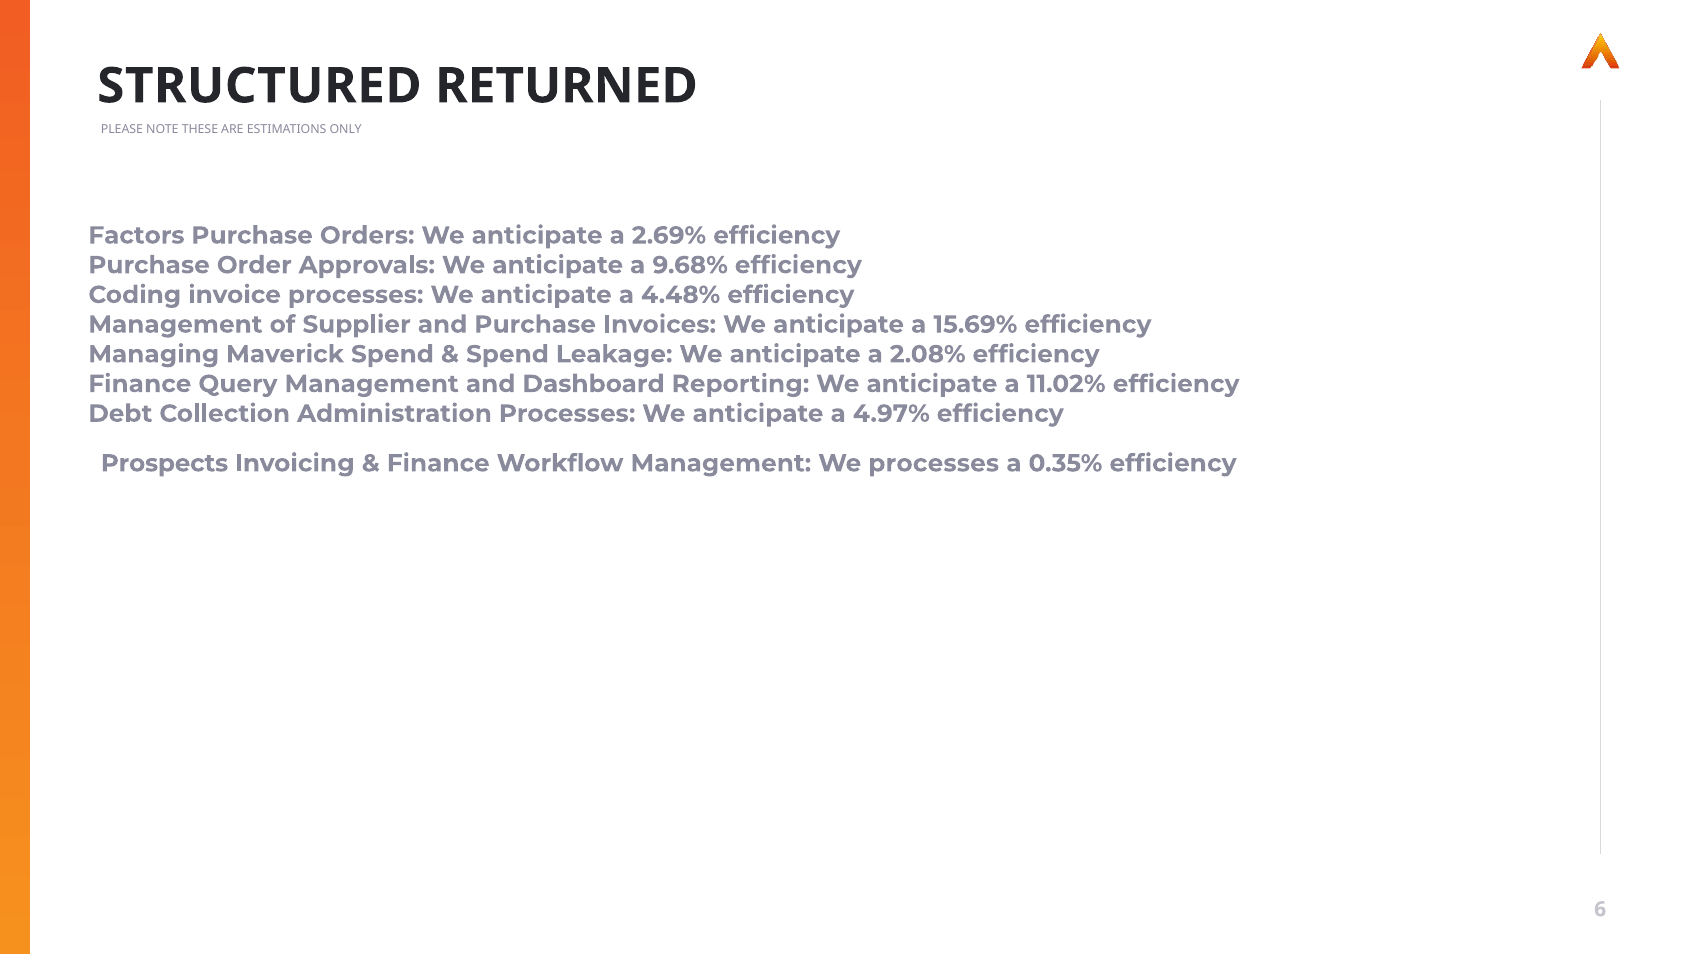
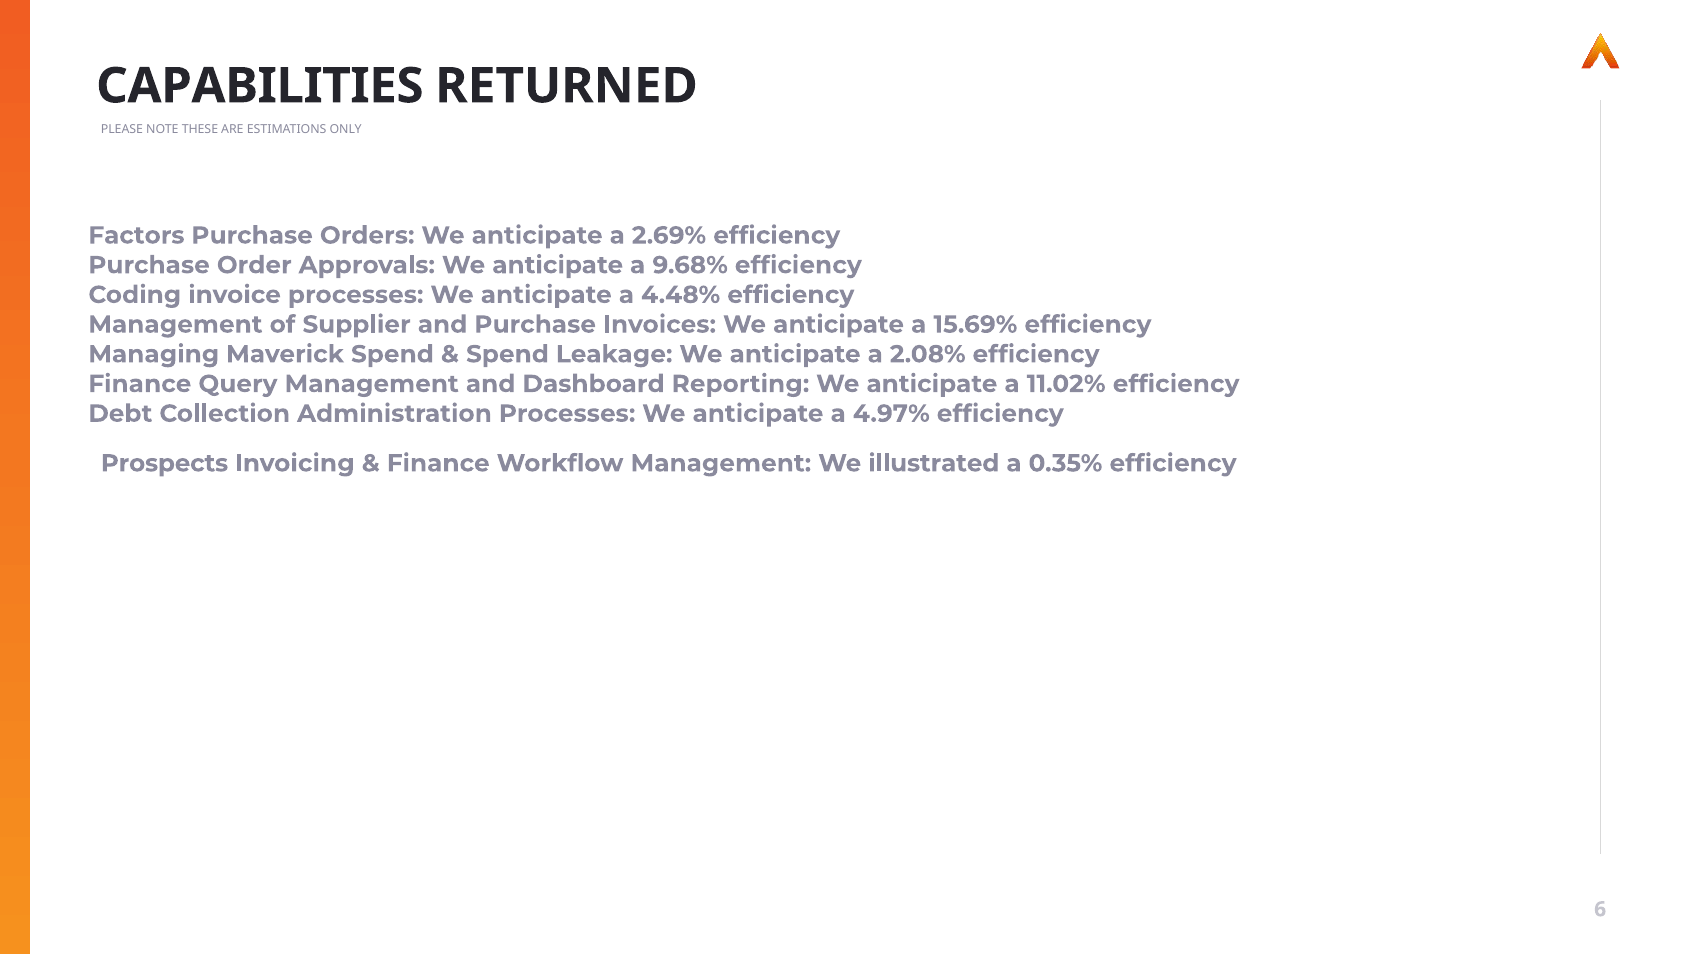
STRUCTURED: STRUCTURED -> CAPABILITIES (260, 86)
We processes: processes -> illustrated (934, 464)
